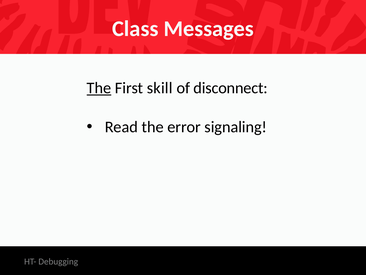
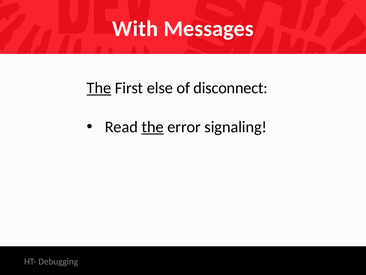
Class: Class -> With (135, 29)
skill: skill -> else (160, 88)
the underline: none -> present (153, 127)
